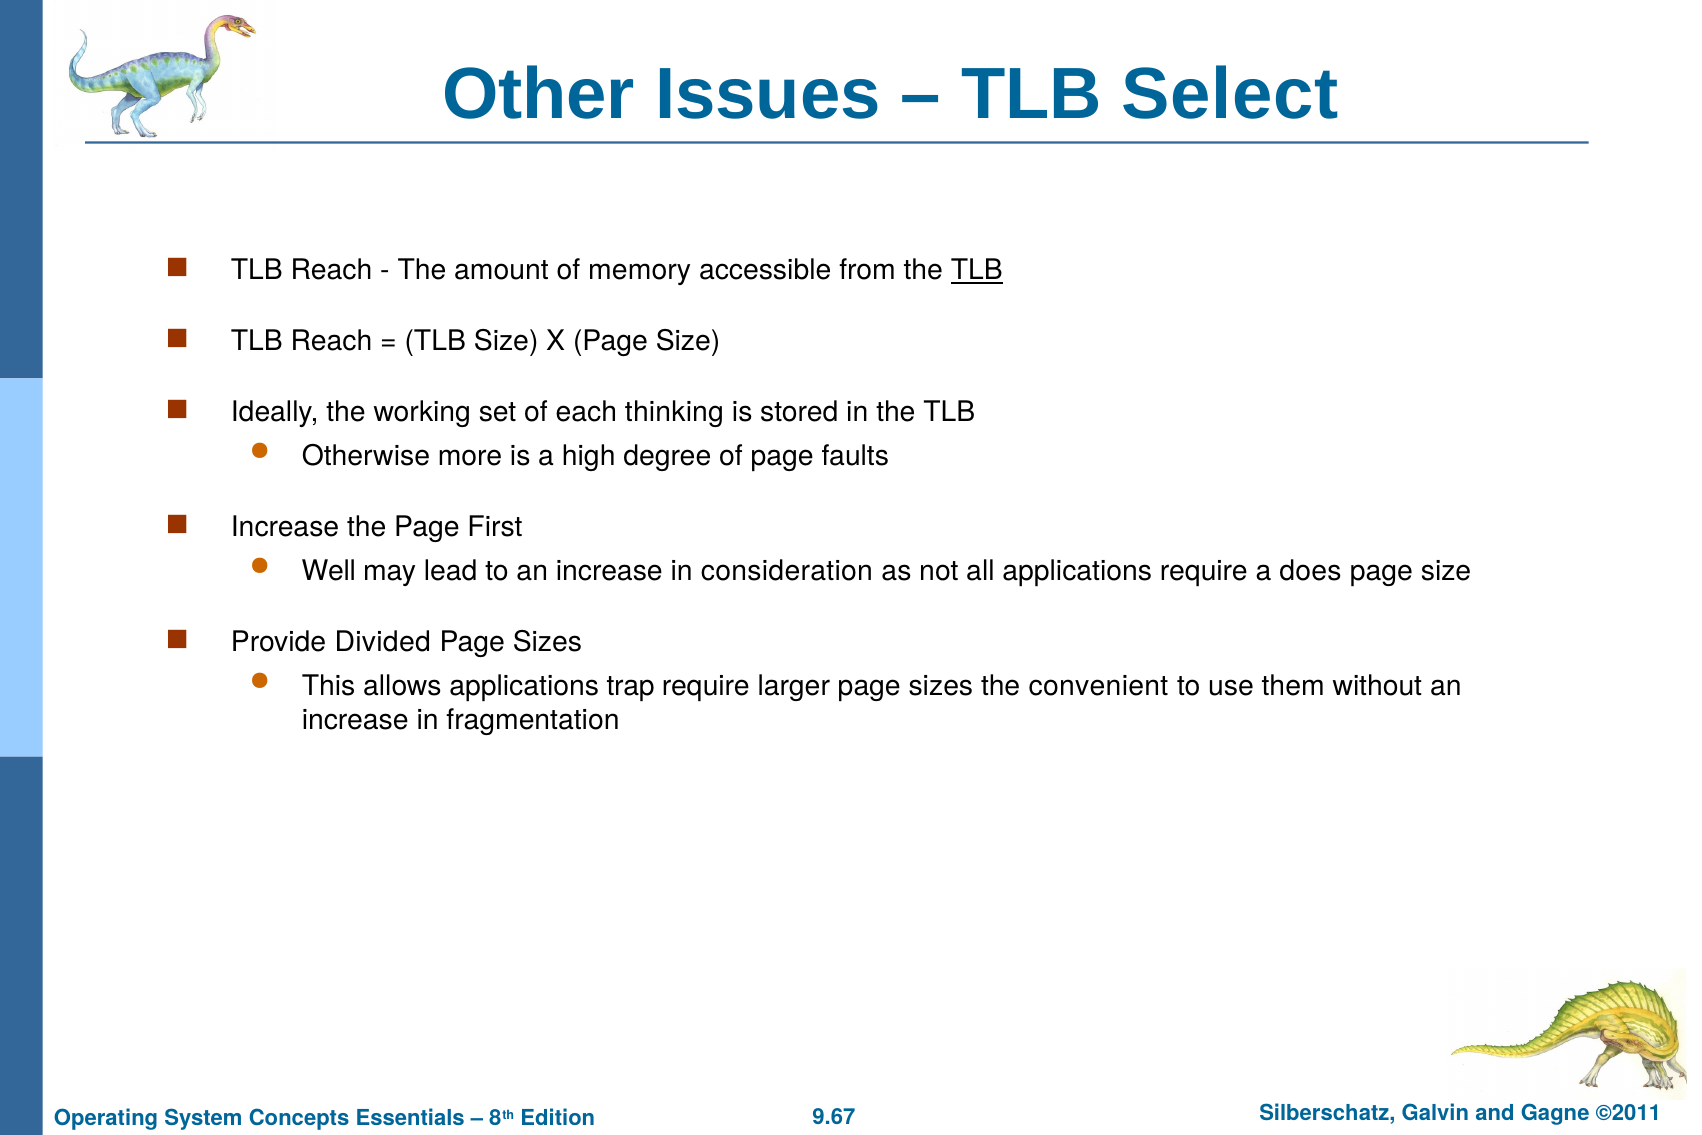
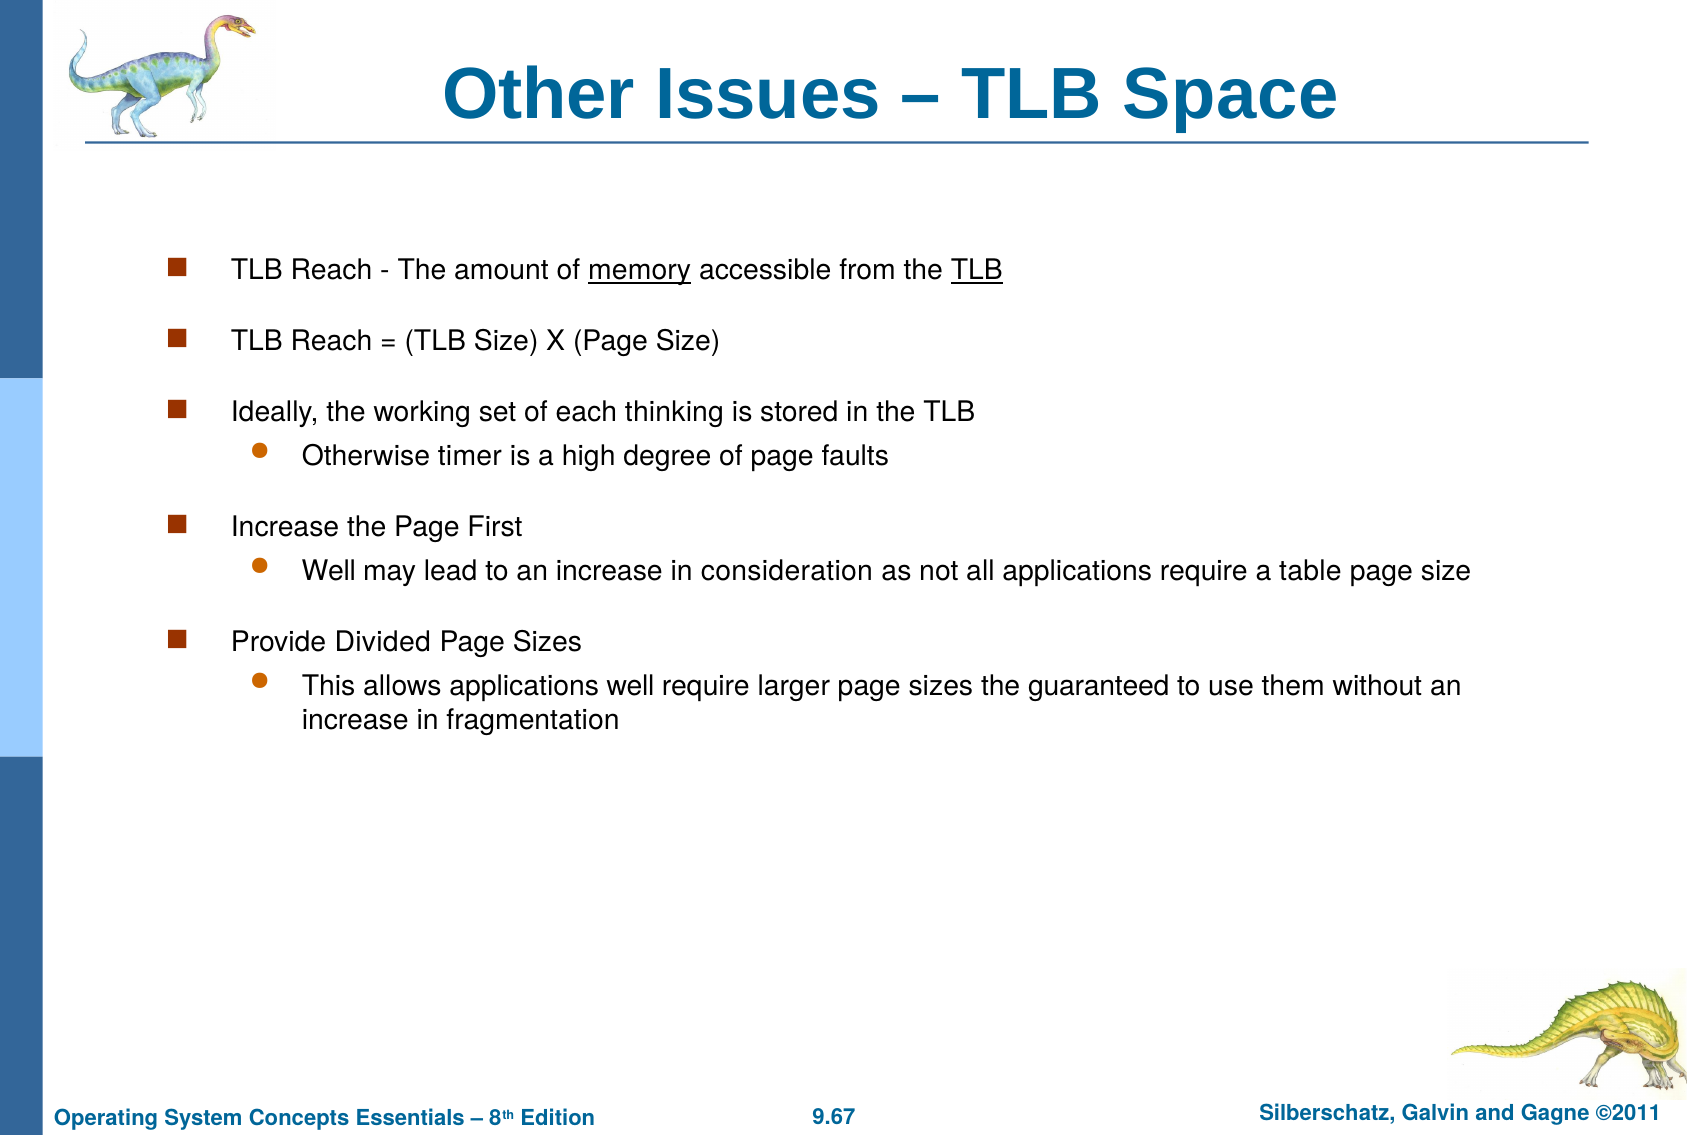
Select: Select -> Space (1230, 95)
memory underline: none -> present (640, 270)
more: more -> timer (470, 456)
does: does -> table (1310, 571)
applications trap: trap -> well (631, 686)
convenient: convenient -> guaranteed (1099, 686)
